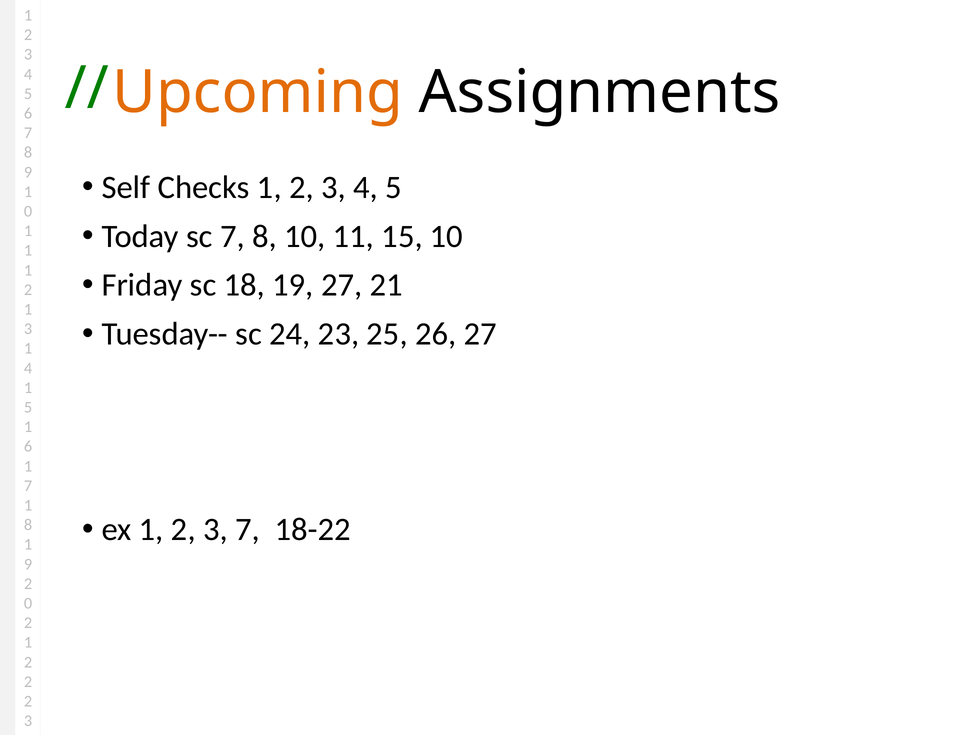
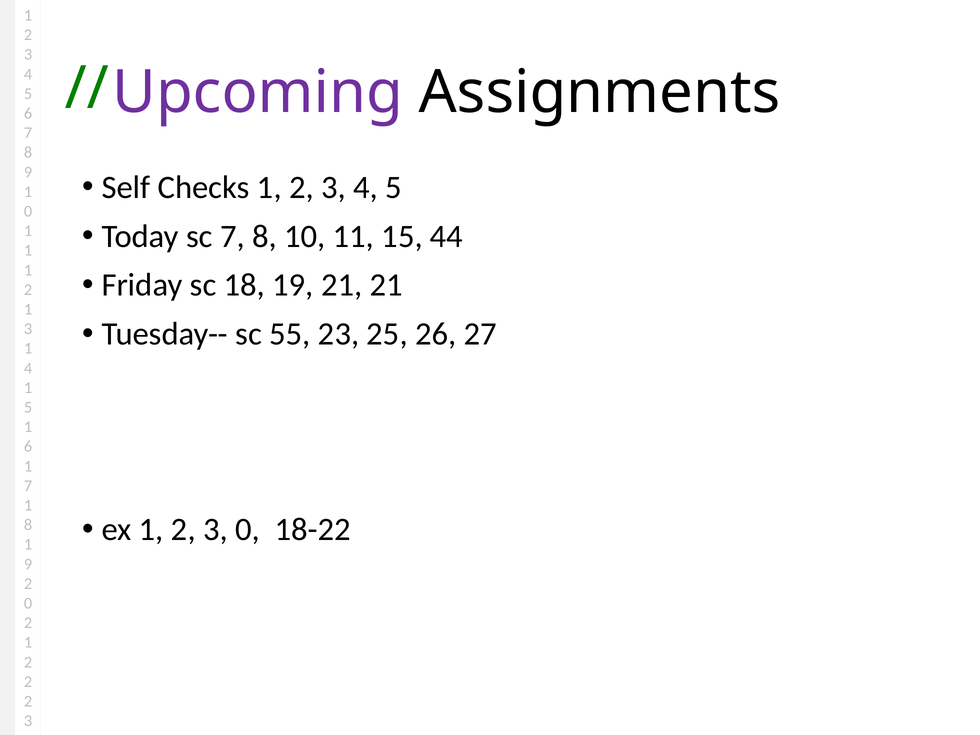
Upcoming colour: orange -> purple (258, 93)
15 10: 10 -> 44 (446, 236)
19 27: 27 -> 21 (342, 285)
24: 24 -> 55 (290, 334)
2 3 7: 7 -> 0 (247, 530)
